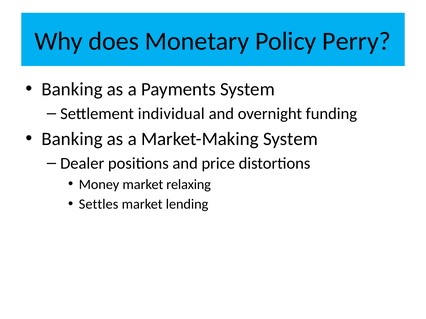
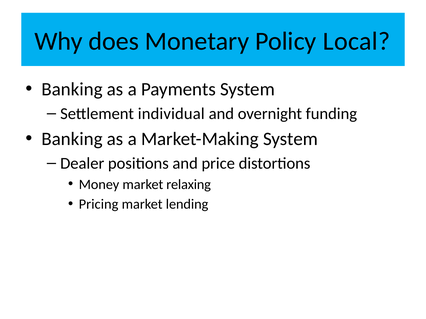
Perry: Perry -> Local (357, 41)
Settles: Settles -> Pricing (99, 205)
